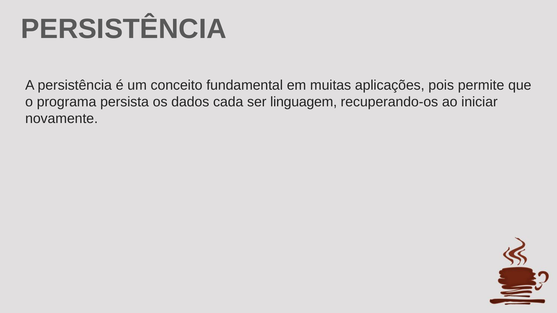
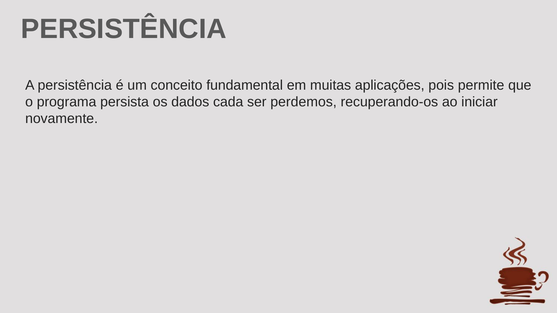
linguagem: linguagem -> perdemos (304, 102)
